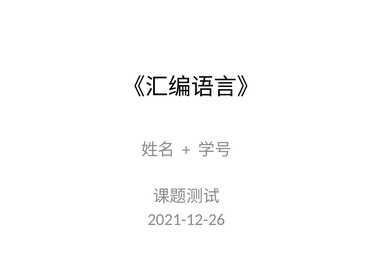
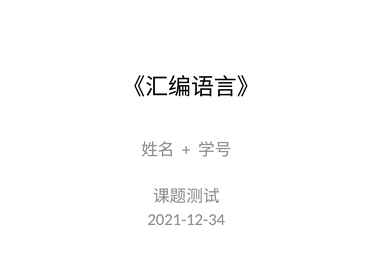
2021-12-26: 2021-12-26 -> 2021-12-34 (186, 220)
